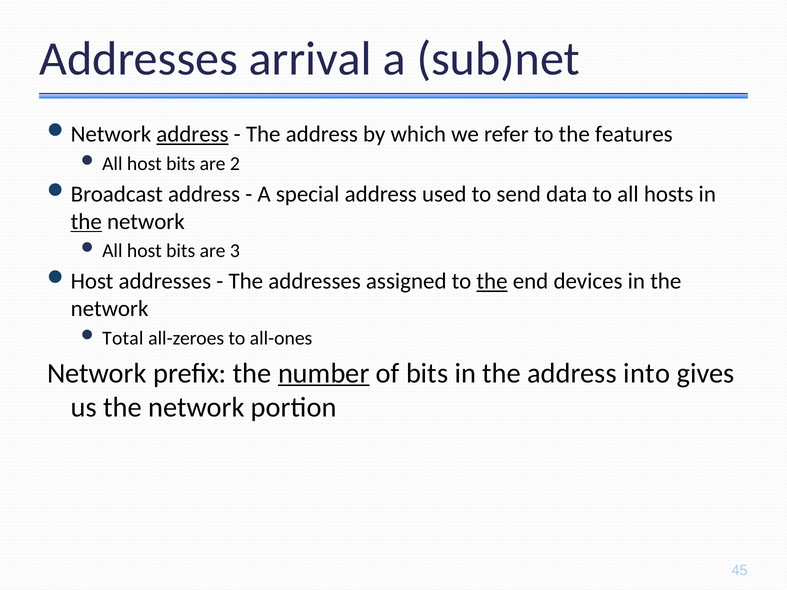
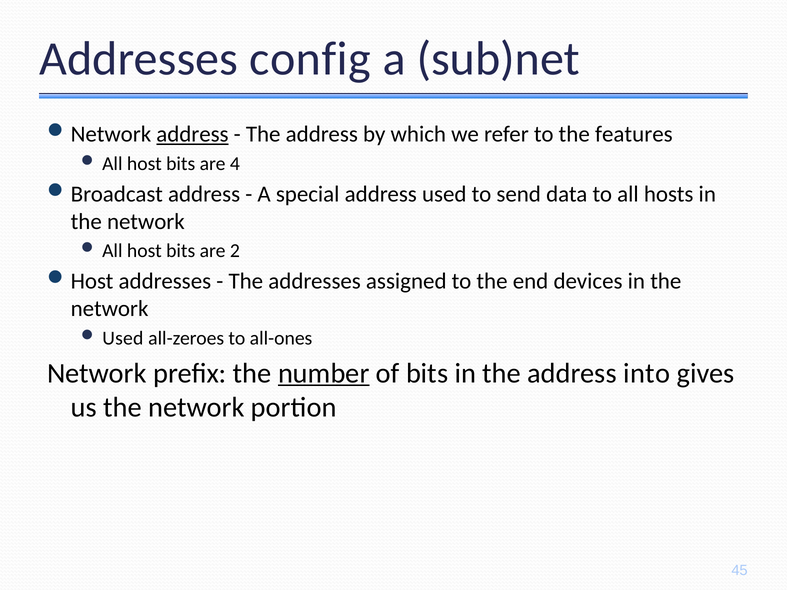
arrival: arrival -> config (310, 59)
2: 2 -> 4 (235, 164)
the underline: present -> none (86, 222)
3: 3 -> 2 (235, 251)
the underline: present -> none (492, 281)
Total: Total -> Used (123, 338)
